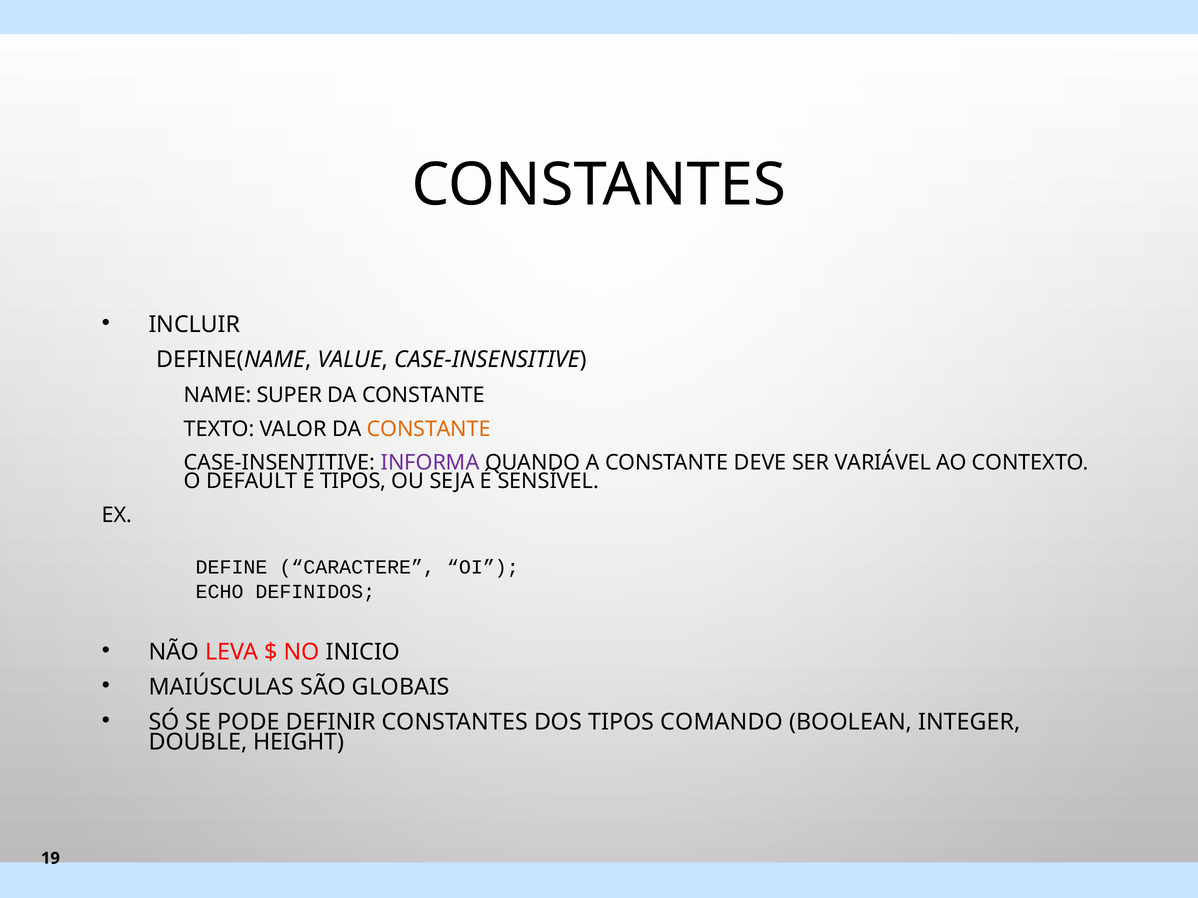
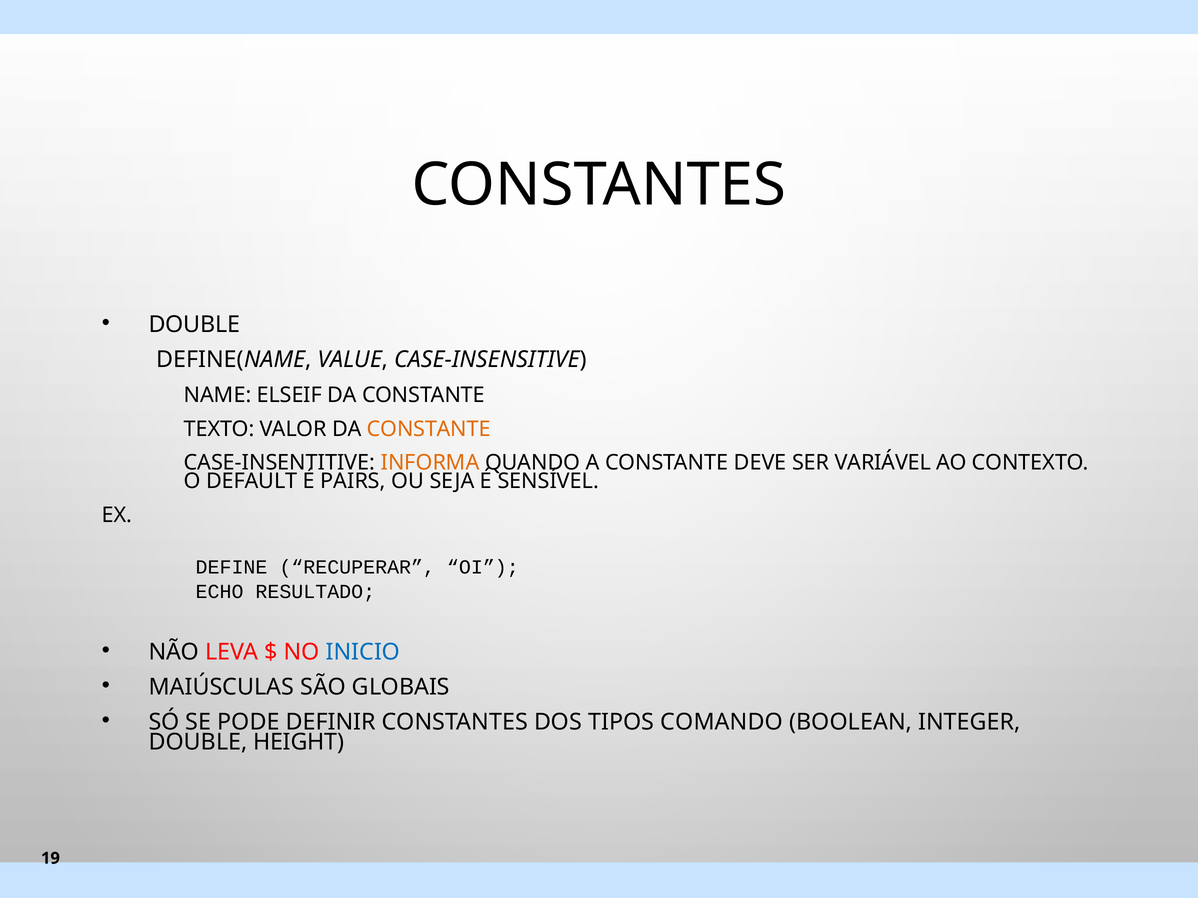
INCLUIR: INCLUIR -> DOUBLE (194, 325)
SUPER: SUPER -> ELSEIF (289, 395)
INFORMA colour: purple -> orange (430, 463)
É TIPOS: TIPOS -> PAIRS (353, 482)
CARACTERE: CARACTERE -> RECUPERAR (357, 567)
DEFINIDOS: DEFINIDOS -> RESULTADO (315, 592)
INICIO colour: black -> blue (363, 652)
